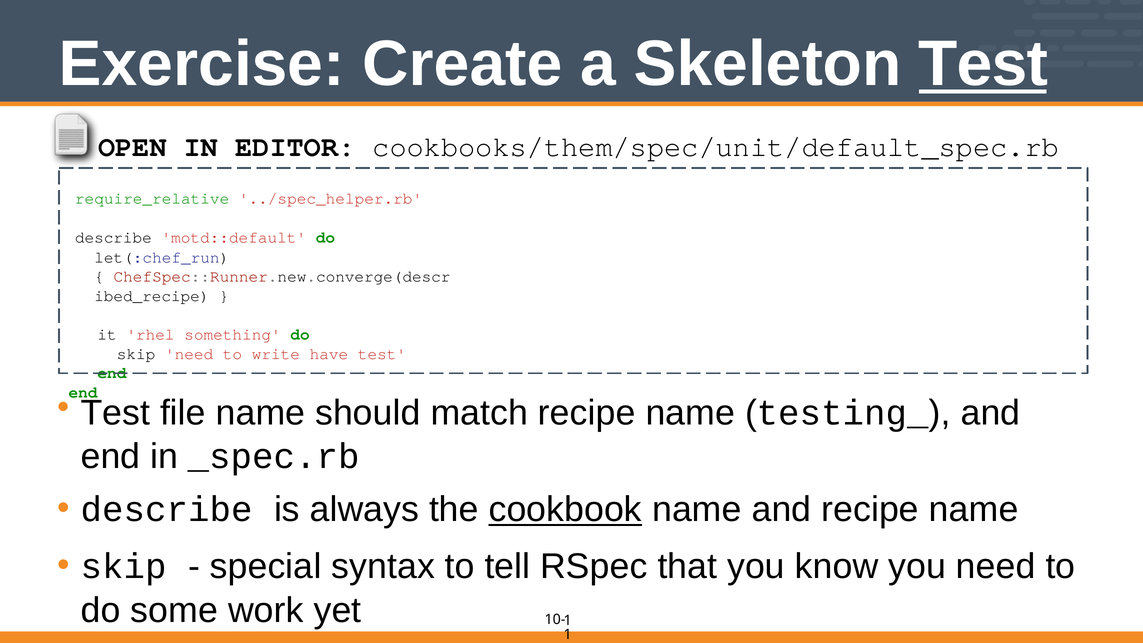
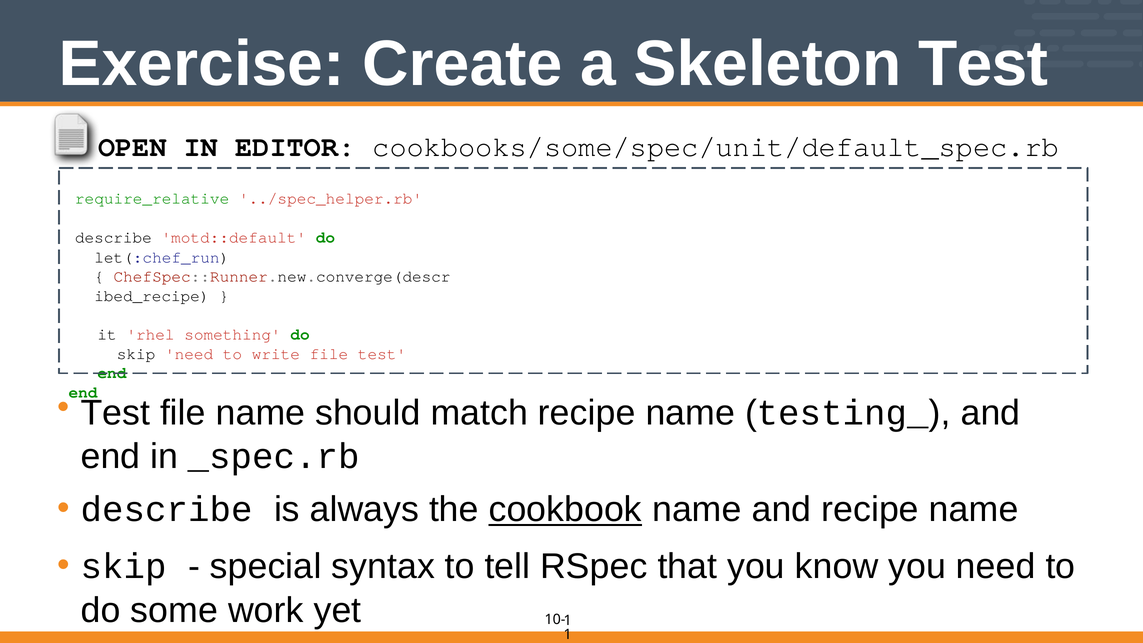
Test underline: present -> none (983, 64)
cookbooks/them/spec/unit/default_spec.rb: cookbooks/them/spec/unit/default_spec.rb -> cookbooks/some/spec/unit/default_spec.rb (716, 147)
write have: have -> file (329, 354)
